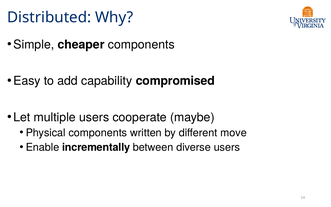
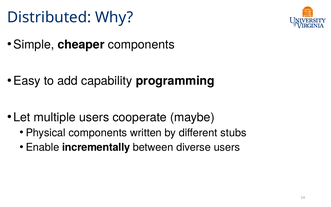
compromised: compromised -> programming (175, 81)
move: move -> stubs (234, 133)
